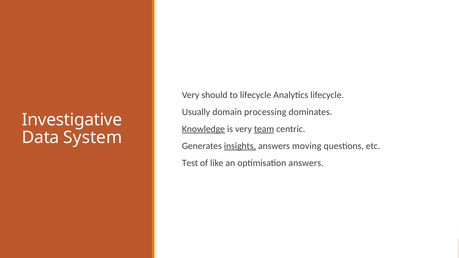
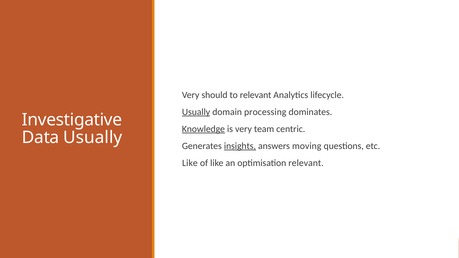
to lifecycle: lifecycle -> relevant (256, 95)
Usually underline: none -> present (196, 112)
team underline: present -> none (264, 129)
Data System: System -> Usually (93, 137)
Test: Test -> Like (190, 163)
optimisation answers: answers -> relevant (306, 163)
